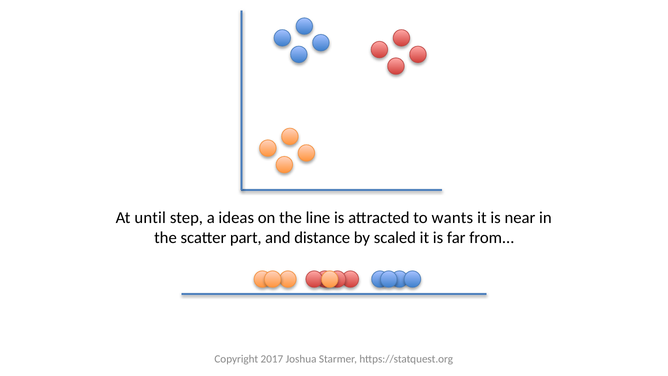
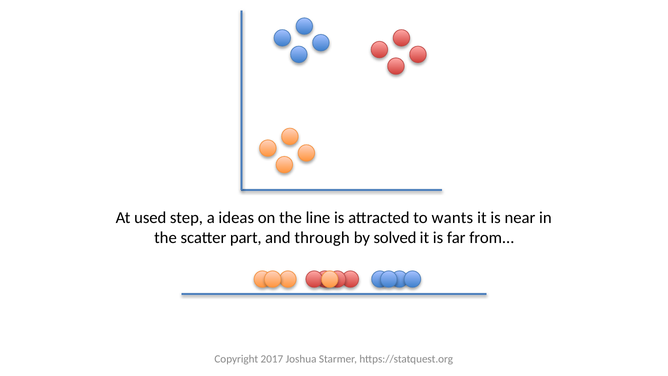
until: until -> used (150, 217)
distance: distance -> through (322, 237)
scaled: scaled -> solved (395, 237)
